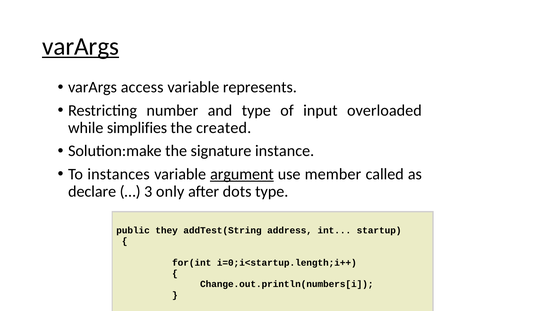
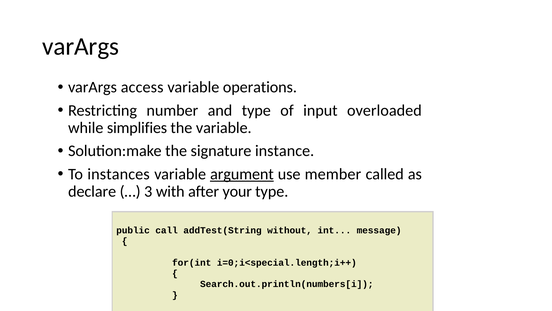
varArgs underline: present -> none (81, 46)
represents: represents -> operations (260, 87)
the created: created -> variable (224, 128)
only: only -> with (170, 191)
dots: dots -> your (237, 191)
they: they -> call (167, 230)
address: address -> without (290, 230)
startup: startup -> message (379, 230)
i=0;i<startup.length;i++: i=0;i<startup.length;i++ -> i=0;i<special.length;i++ (287, 262)
Change.out.println(numbers[i: Change.out.println(numbers[i -> Search.out.println(numbers[i (287, 284)
